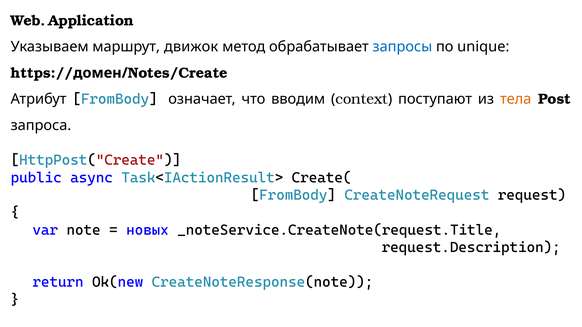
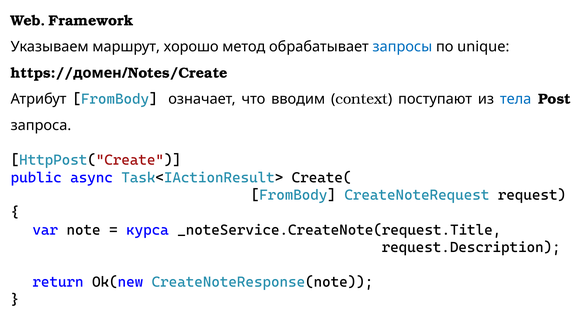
Application: Application -> Framework (91, 21)
движок: движок -> хорошо (191, 47)
тела colour: orange -> blue (516, 99)
новых: новых -> курса (147, 230)
